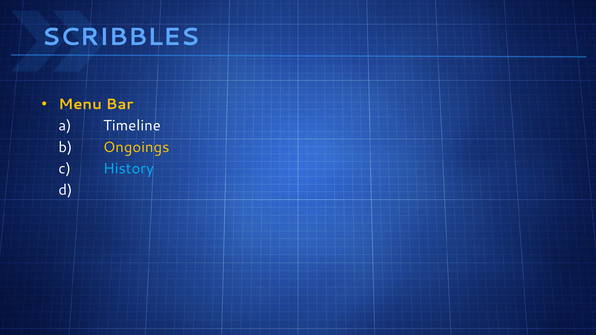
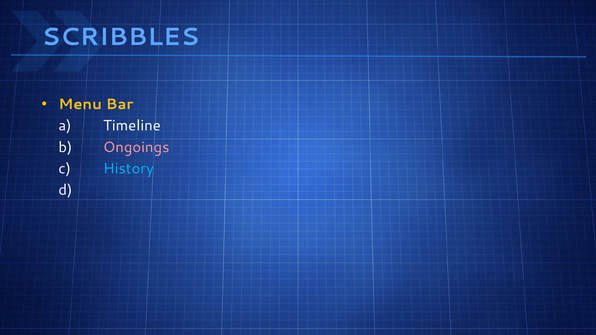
Ongoings colour: yellow -> pink (136, 147)
